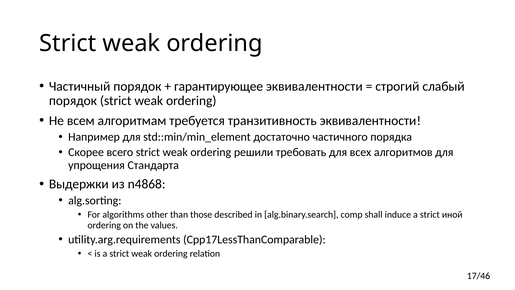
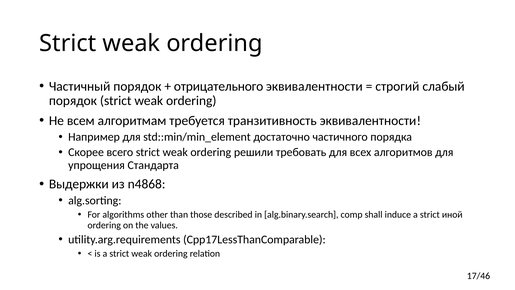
гарантирующее: гарантирующее -> отрицательного (219, 86)
